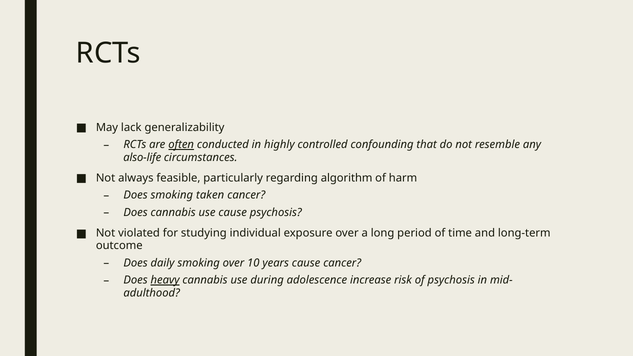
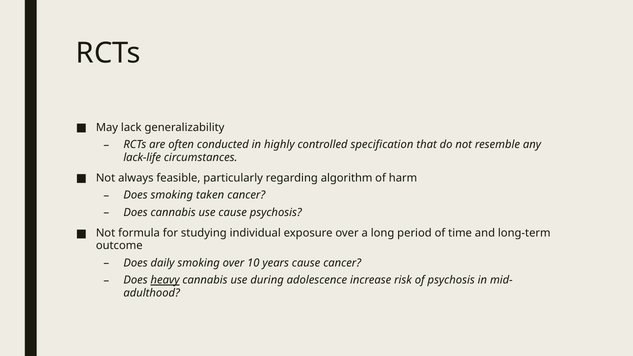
often underline: present -> none (181, 145)
confounding: confounding -> specification (382, 145)
also-life: also-life -> lack-life (142, 157)
violated: violated -> formula (139, 233)
